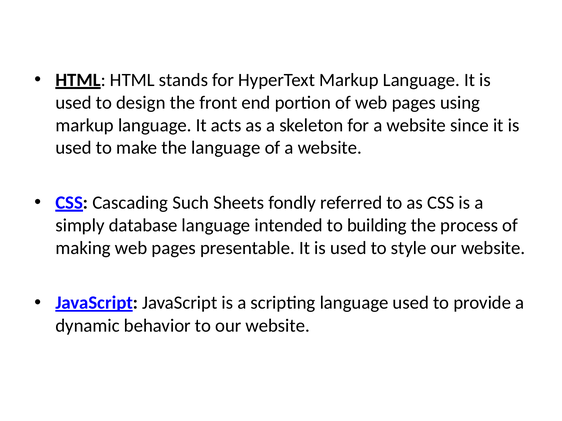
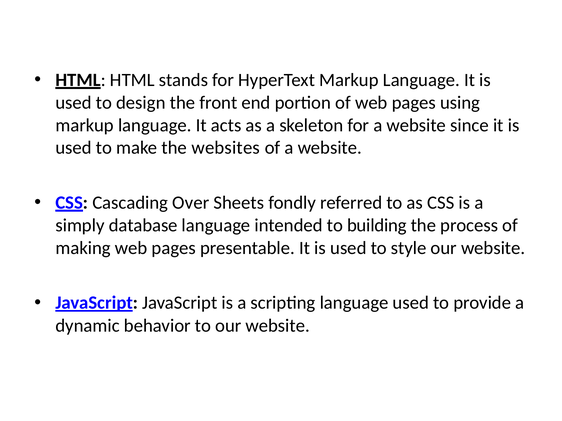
the language: language -> websites (226, 148)
Such: Such -> Over (191, 203)
